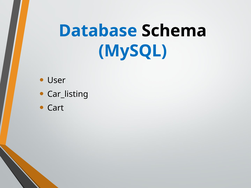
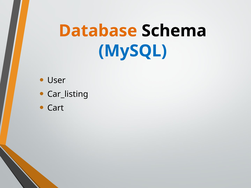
Database colour: blue -> orange (98, 31)
